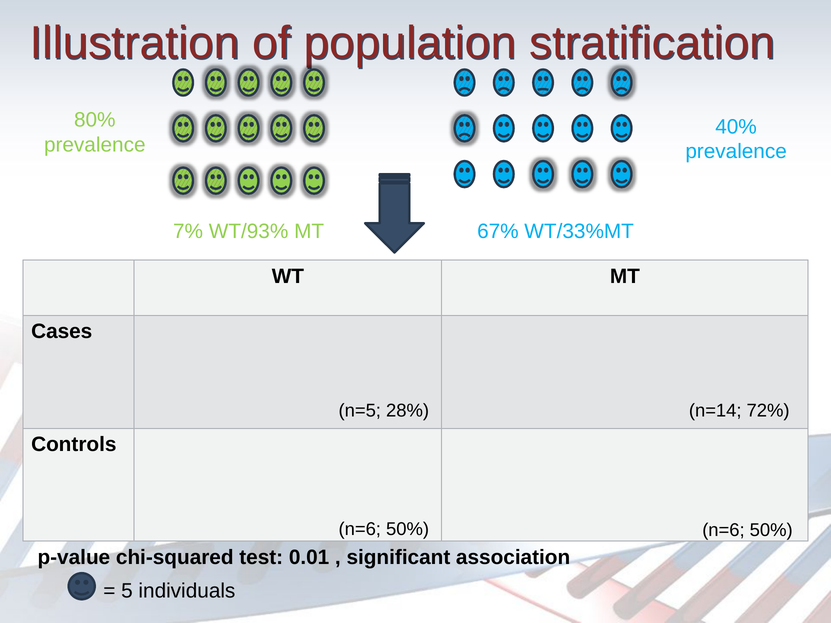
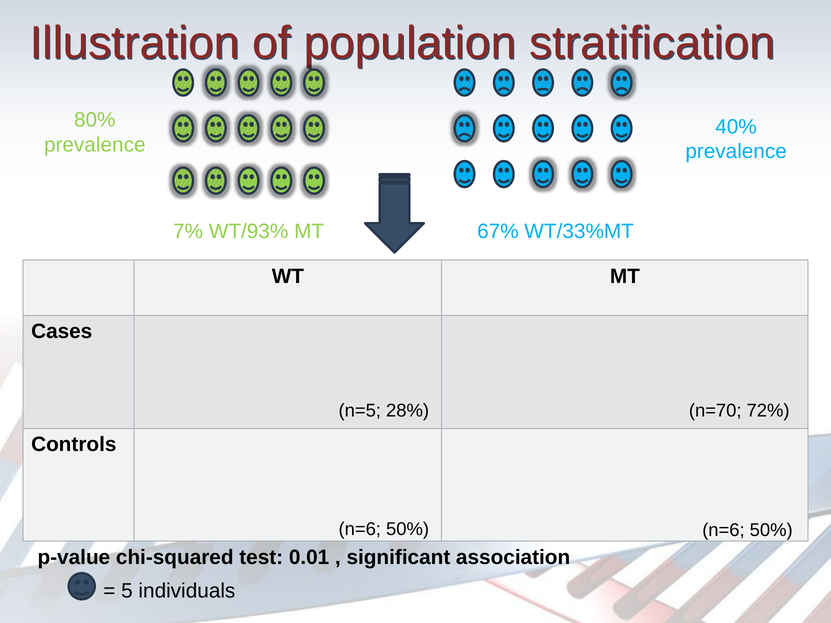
n=14: n=14 -> n=70 (715, 411)
